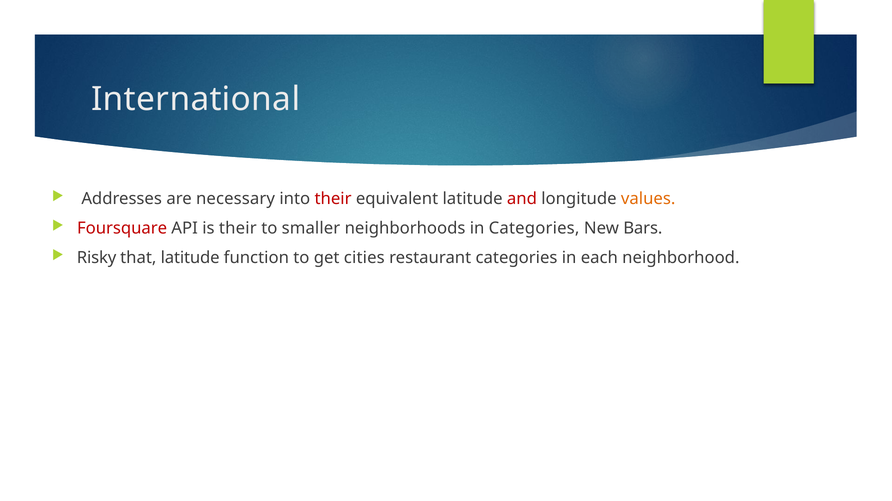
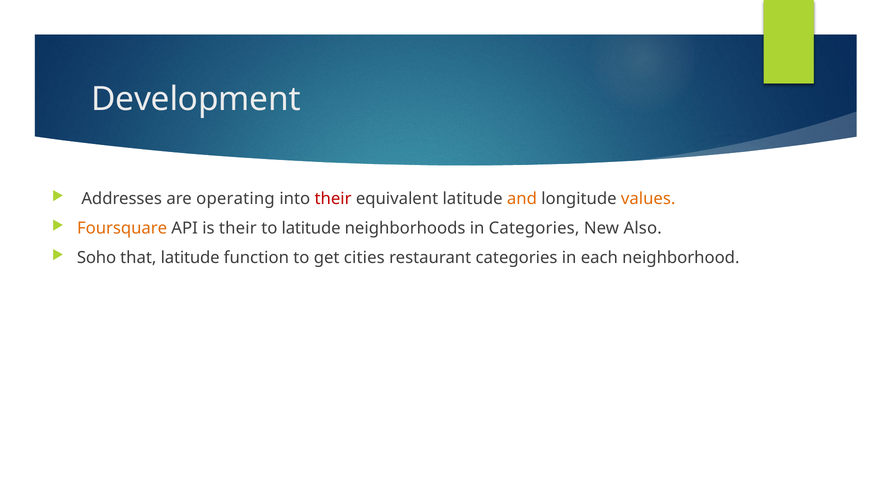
International: International -> Development (196, 99)
necessary: necessary -> operating (235, 199)
and colour: red -> orange (522, 199)
Foursquare colour: red -> orange (122, 229)
to smaller: smaller -> latitude (311, 229)
Bars: Bars -> Also (643, 229)
Risky: Risky -> Soho (97, 258)
